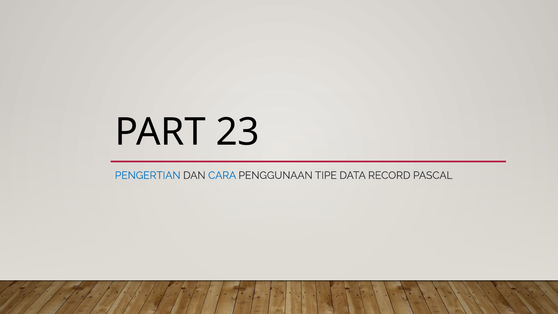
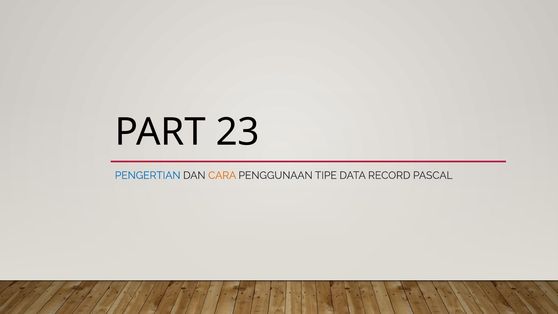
CARA colour: blue -> orange (222, 175)
